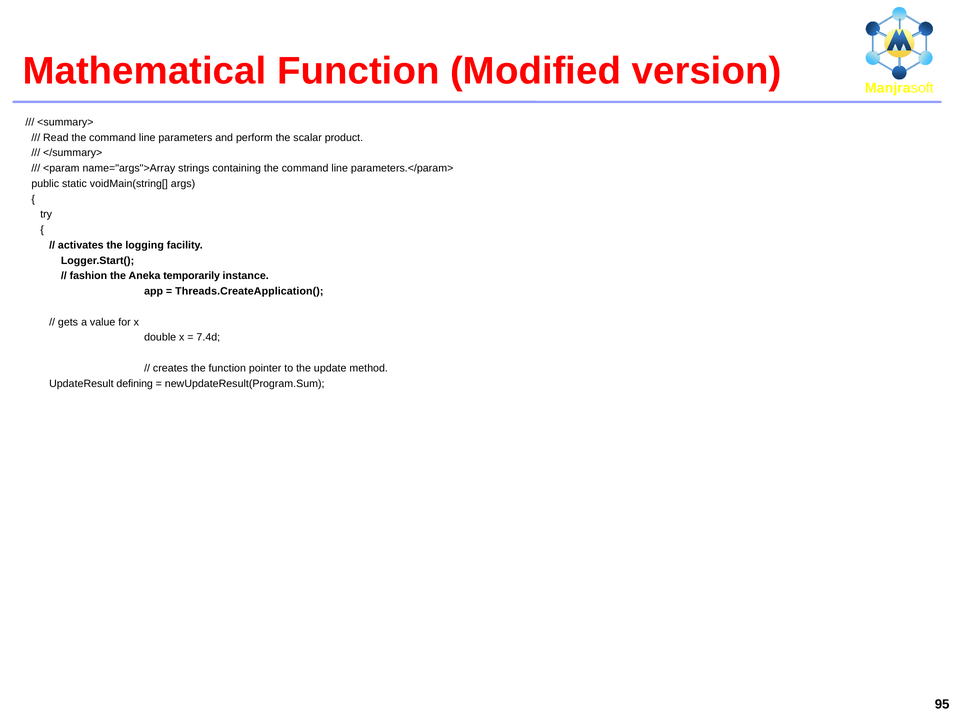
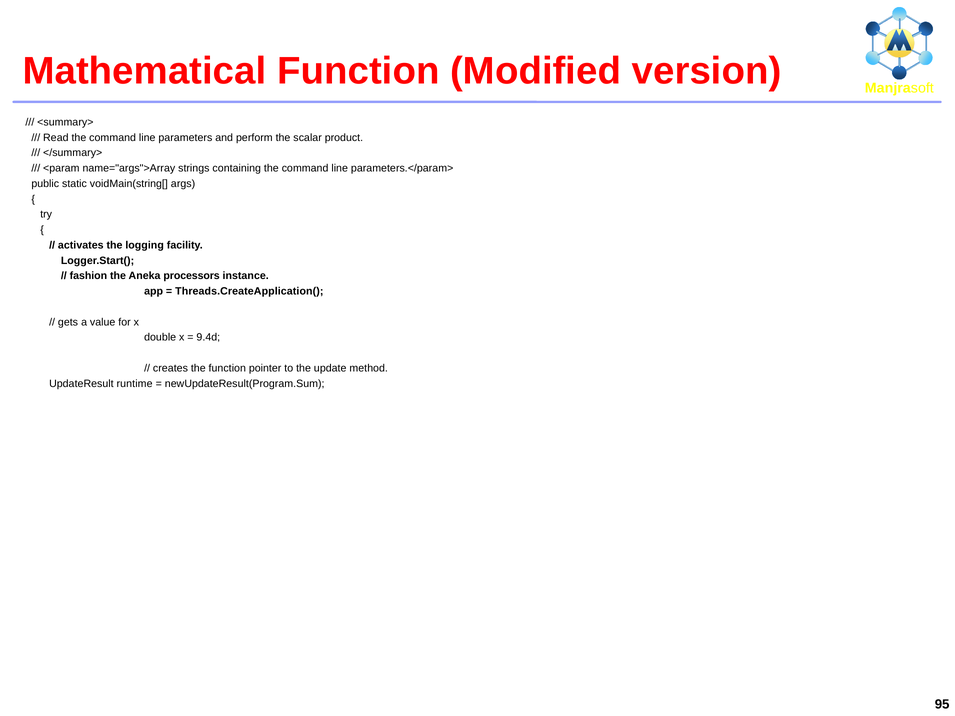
temporarily: temporarily -> processors (192, 276)
7.4d: 7.4d -> 9.4d (208, 338)
defining: defining -> runtime (135, 384)
